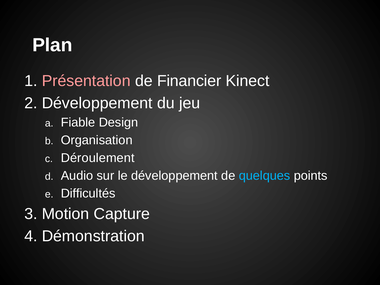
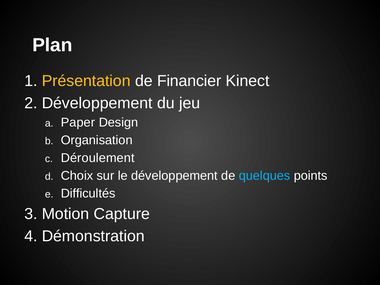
Présentation colour: pink -> yellow (86, 81)
Fiable: Fiable -> Paper (78, 122)
Audio: Audio -> Choix (77, 176)
